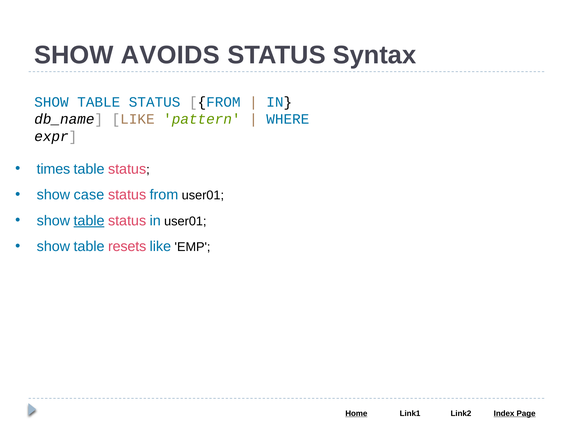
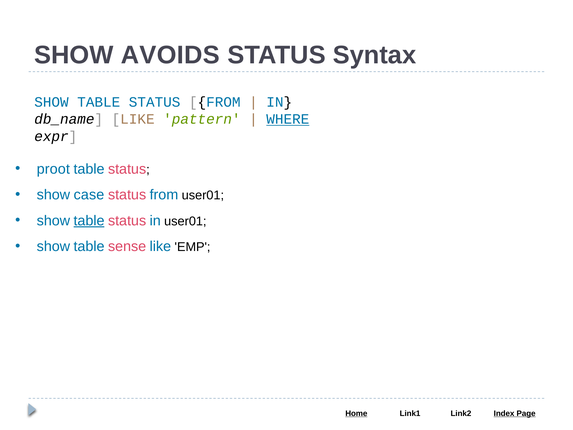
WHERE underline: none -> present (288, 119)
times: times -> proot (53, 169)
resets: resets -> sense (127, 246)
